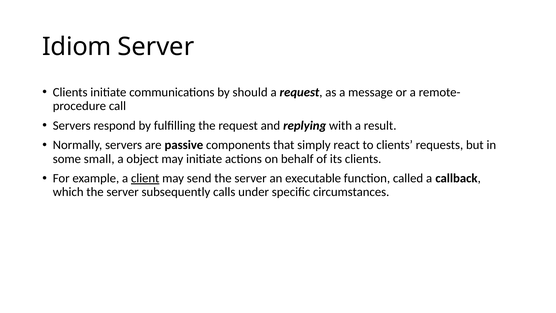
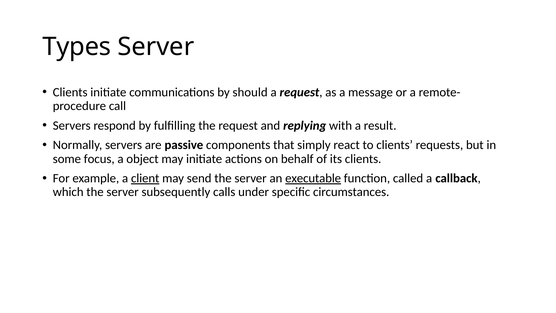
Idiom: Idiom -> Types (77, 47)
small: small -> focus (99, 159)
executable underline: none -> present (313, 178)
